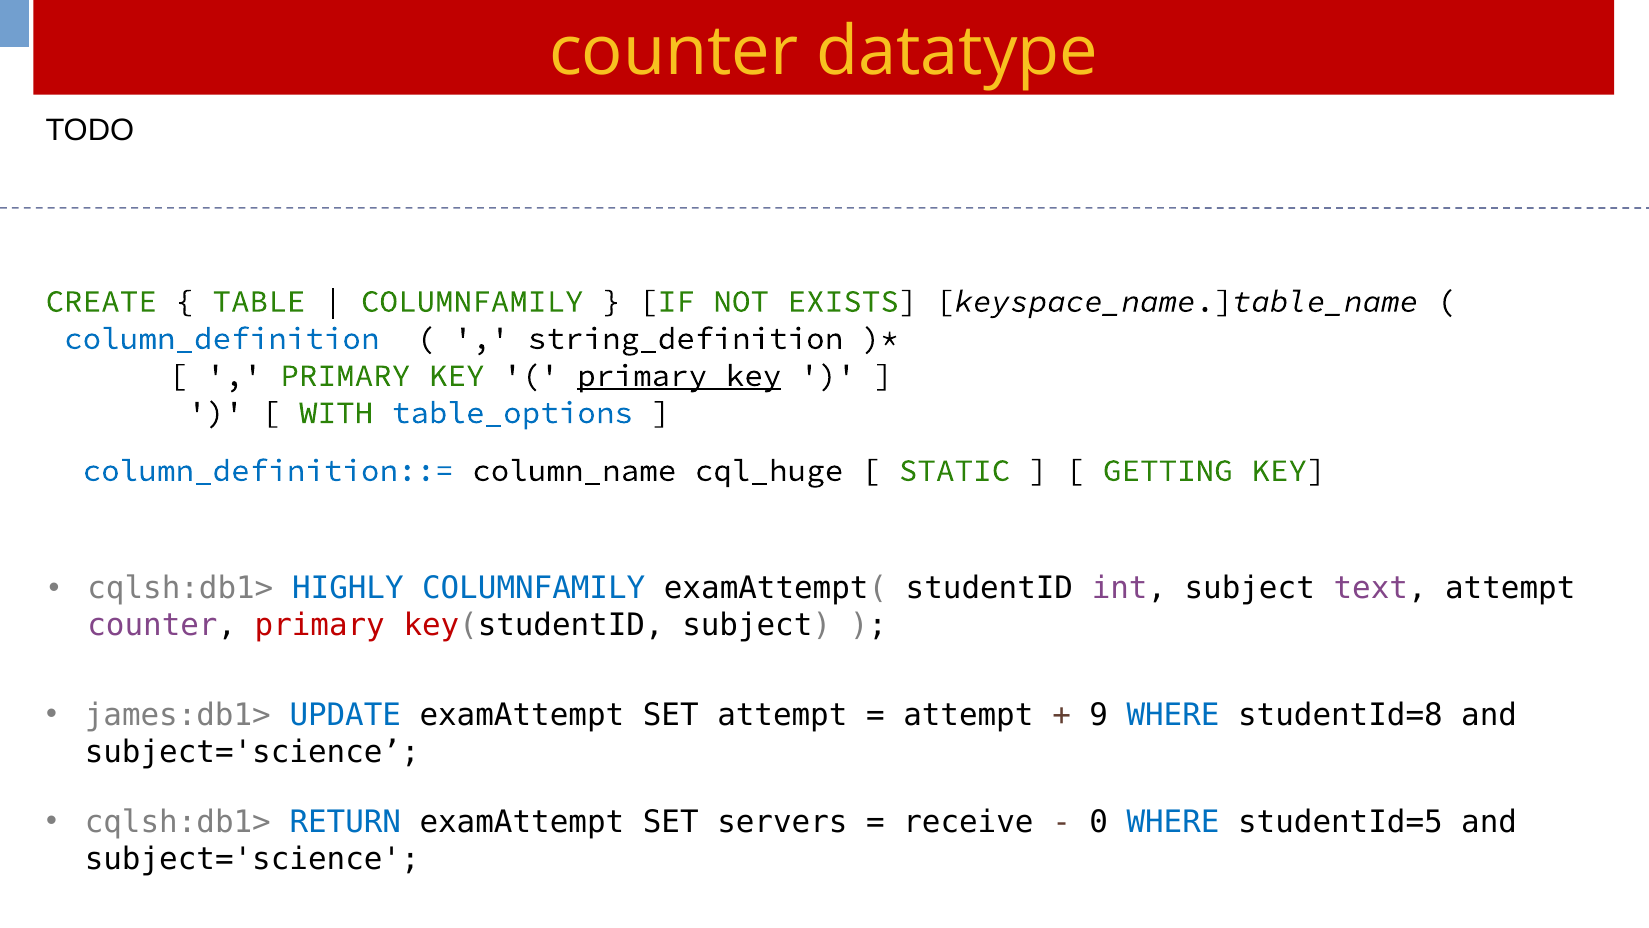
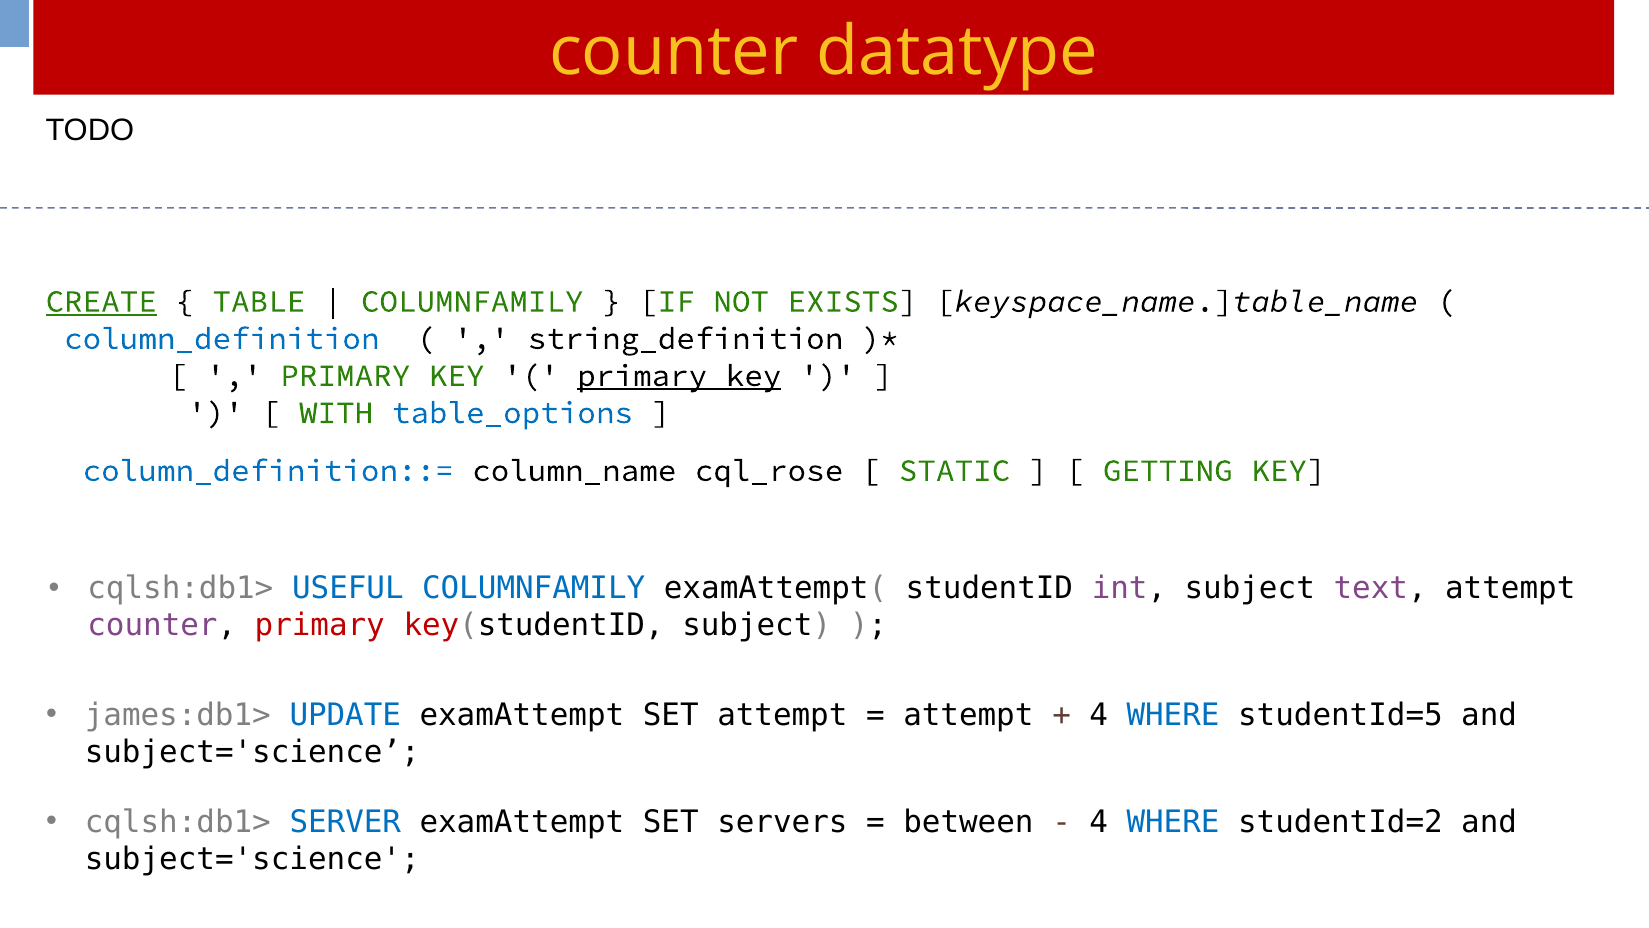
CREATE underline: none -> present (101, 301)
cql_huge: cql_huge -> cql_rose (769, 470)
HIGHLY: HIGHLY -> USEFUL (348, 588)
9: 9 -> 4 (1099, 715)
studentId=8: studentId=8 -> studentId=5 (1340, 715)
RETURN: RETURN -> SERVER (345, 822)
receive: receive -> between (968, 822)
0: 0 -> 4 (1099, 822)
studentId=5: studentId=5 -> studentId=2 (1340, 822)
